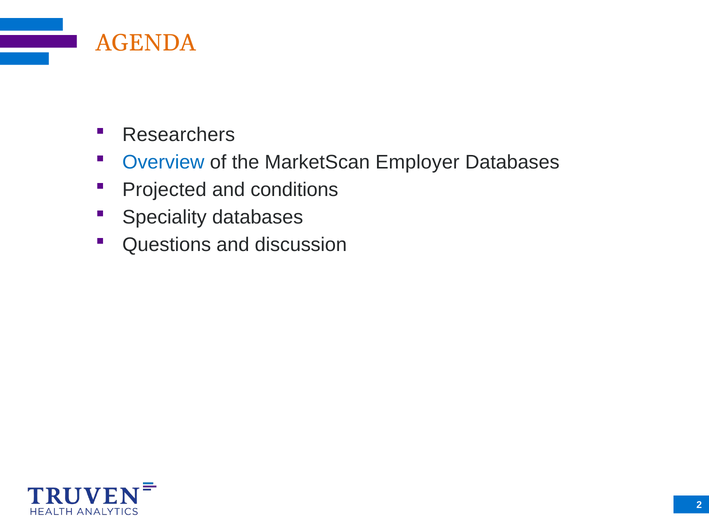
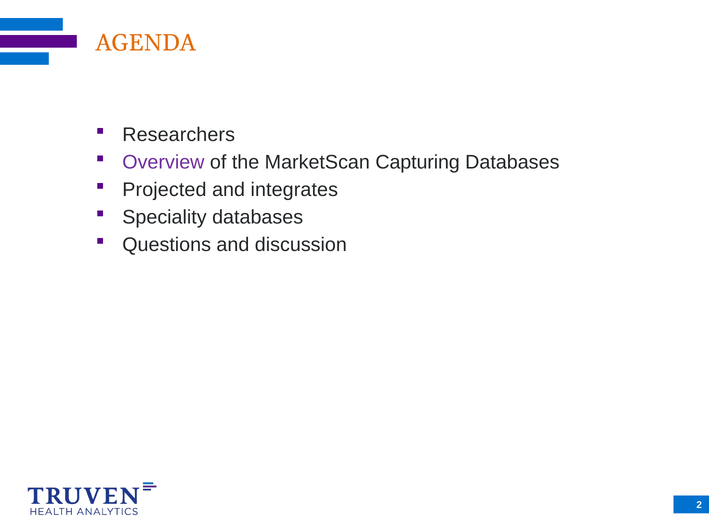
Overview colour: blue -> purple (163, 162)
Employer: Employer -> Capturing (418, 162)
conditions: conditions -> integrates (294, 190)
